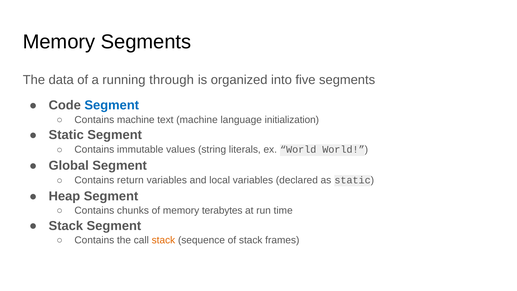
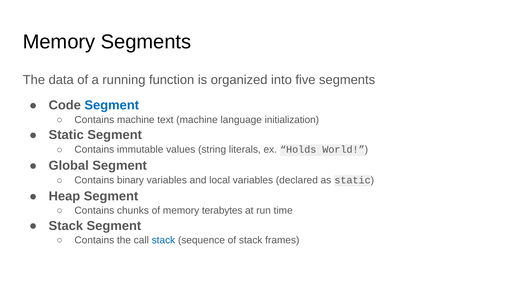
through: through -> function (172, 80)
ex World: World -> Holds (298, 149)
return: return -> binary (130, 180)
stack colour: orange -> blue (163, 240)
